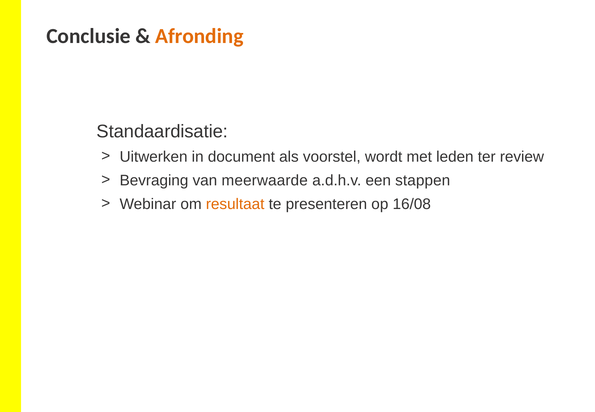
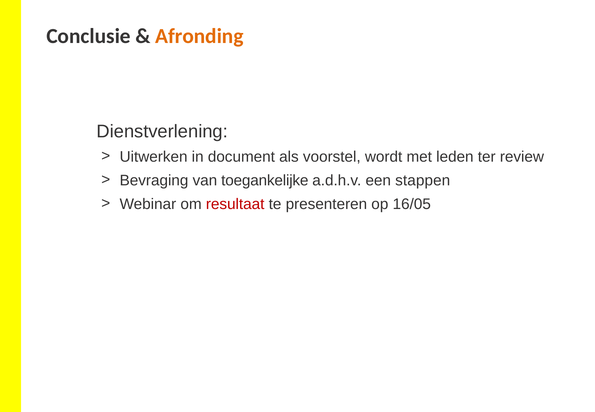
Standaardisatie: Standaardisatie -> Dienstverlening (162, 131)
meerwaarde: meerwaarde -> toegankelijke (265, 180)
resultaat colour: orange -> red (235, 204)
16/08: 16/08 -> 16/05 (412, 204)
